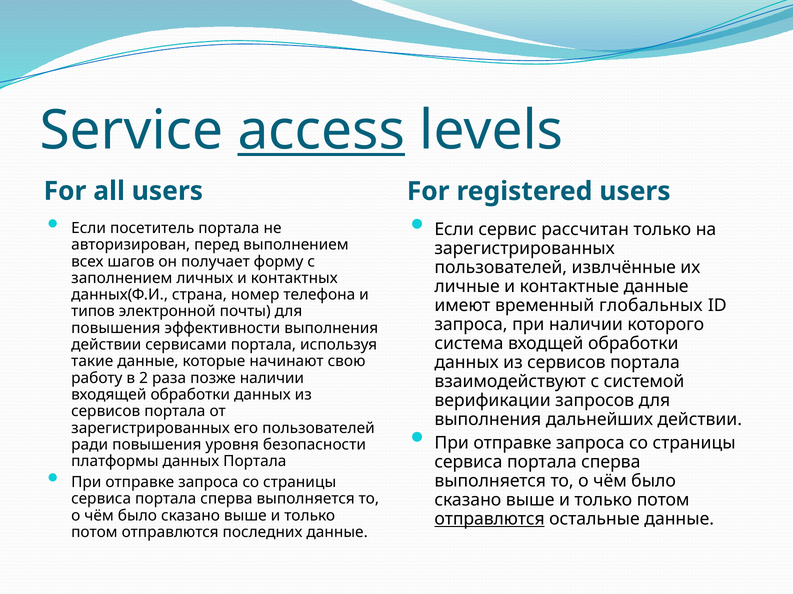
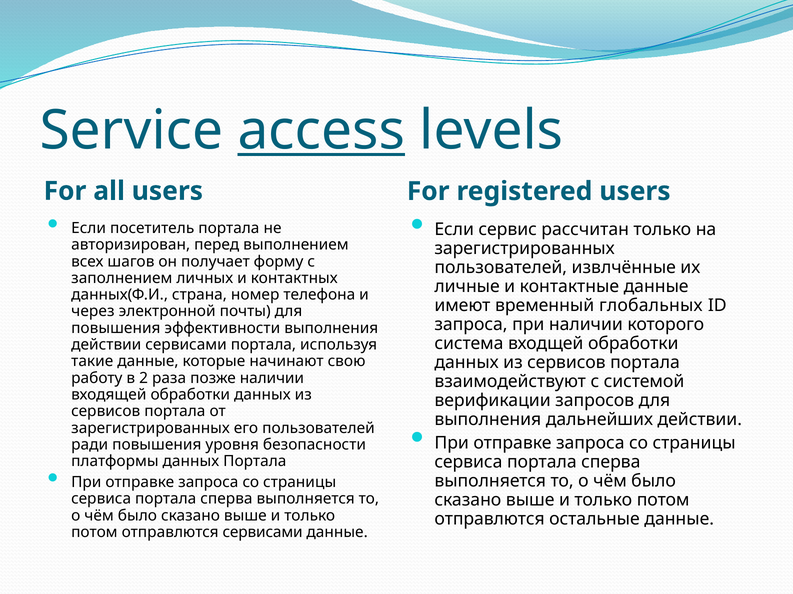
типов: типов -> через (93, 312)
отправлются underline: present -> none (490, 519)
отправлются последних: последних -> сервисами (263, 533)
